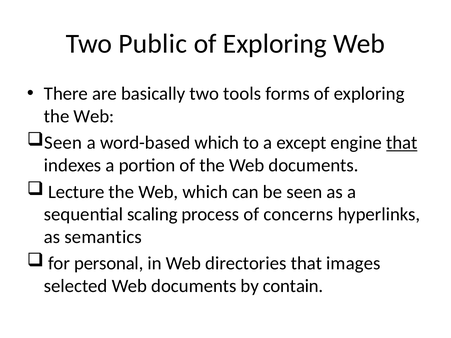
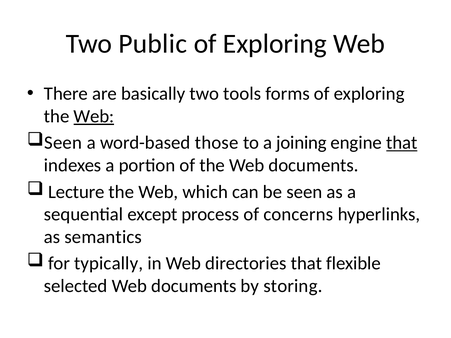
Web underline: none -> present (94, 116)
word-based which: which -> those (217, 143)
except: except -> joining (301, 143)
scaling: scaling -> except (152, 215)
personal: personal -> typically (109, 264)
images: images -> flexible (354, 264)
contain: contain -> storing (293, 286)
